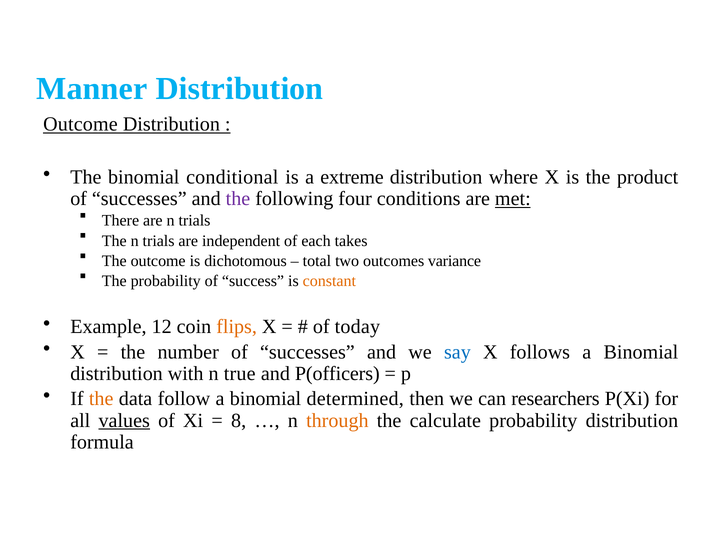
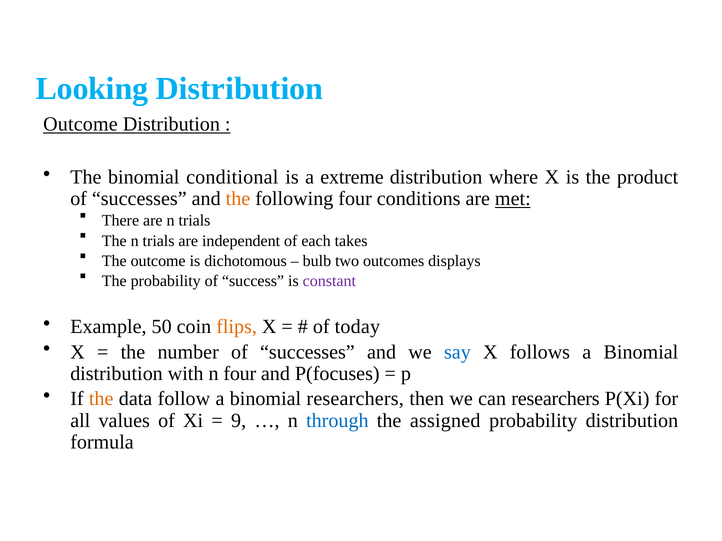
Manner: Manner -> Looking (92, 89)
the colour: purple -> orange (238, 199)
total: total -> bulb (317, 261)
variance: variance -> displays (454, 261)
constant colour: orange -> purple (329, 281)
12: 12 -> 50 (162, 327)
n true: true -> four (240, 374)
P(officers: P(officers -> P(focuses (337, 374)
binomial determined: determined -> researchers (355, 399)
values underline: present -> none (124, 421)
8: 8 -> 9 (239, 421)
through colour: orange -> blue (337, 421)
calculate: calculate -> assigned (445, 421)
